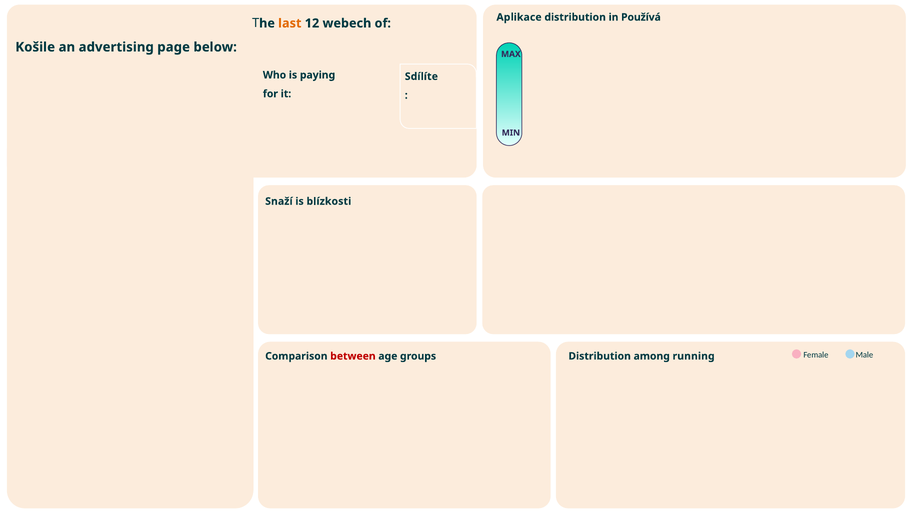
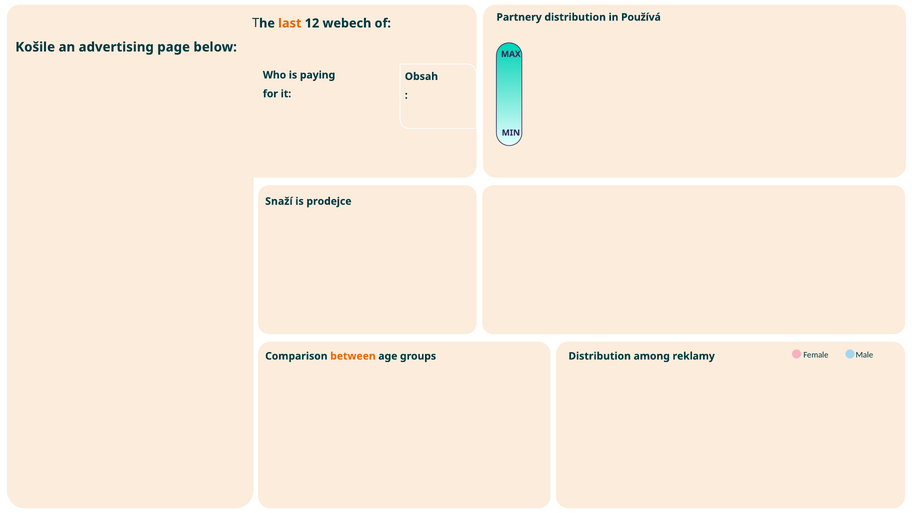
Aplikace: Aplikace -> Partnery (519, 17)
Sdílíte: Sdílíte -> Obsah (421, 76)
blízkosti: blízkosti -> prodejce (329, 201)
between colour: red -> orange (353, 356)
running: running -> reklamy (694, 356)
